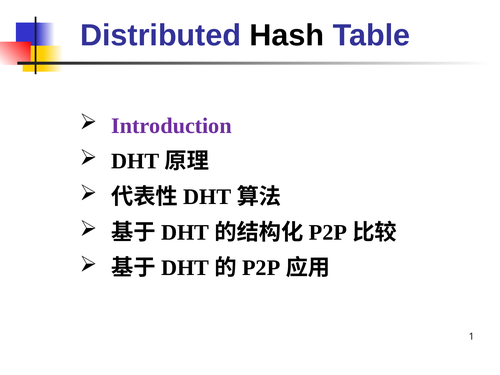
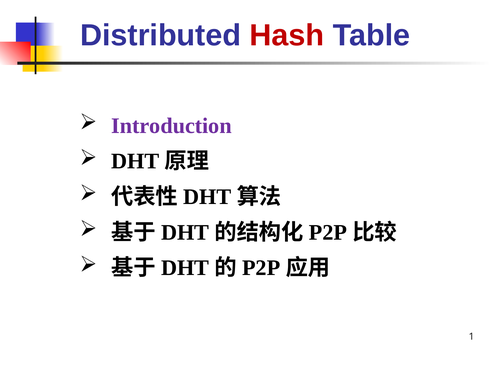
Hash colour: black -> red (287, 35)
